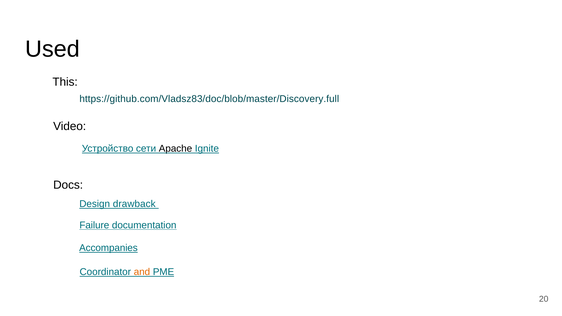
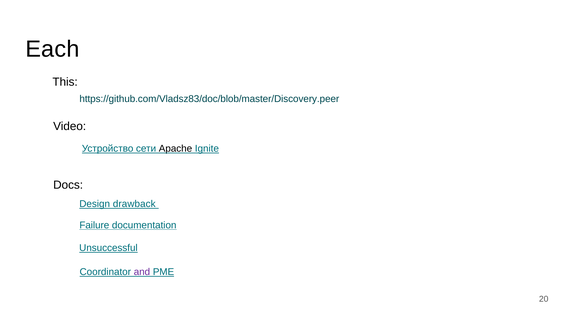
Used: Used -> Each (52, 49)
https://github.com/Vladsz83/doc/blob/master/Discovery.full: https://github.com/Vladsz83/doc/blob/master/Discovery.full -> https://github.com/Vladsz83/doc/blob/master/Discovery.peer (209, 99)
Accompanies: Accompanies -> Unsuccessful (108, 248)
and colour: orange -> purple (142, 272)
